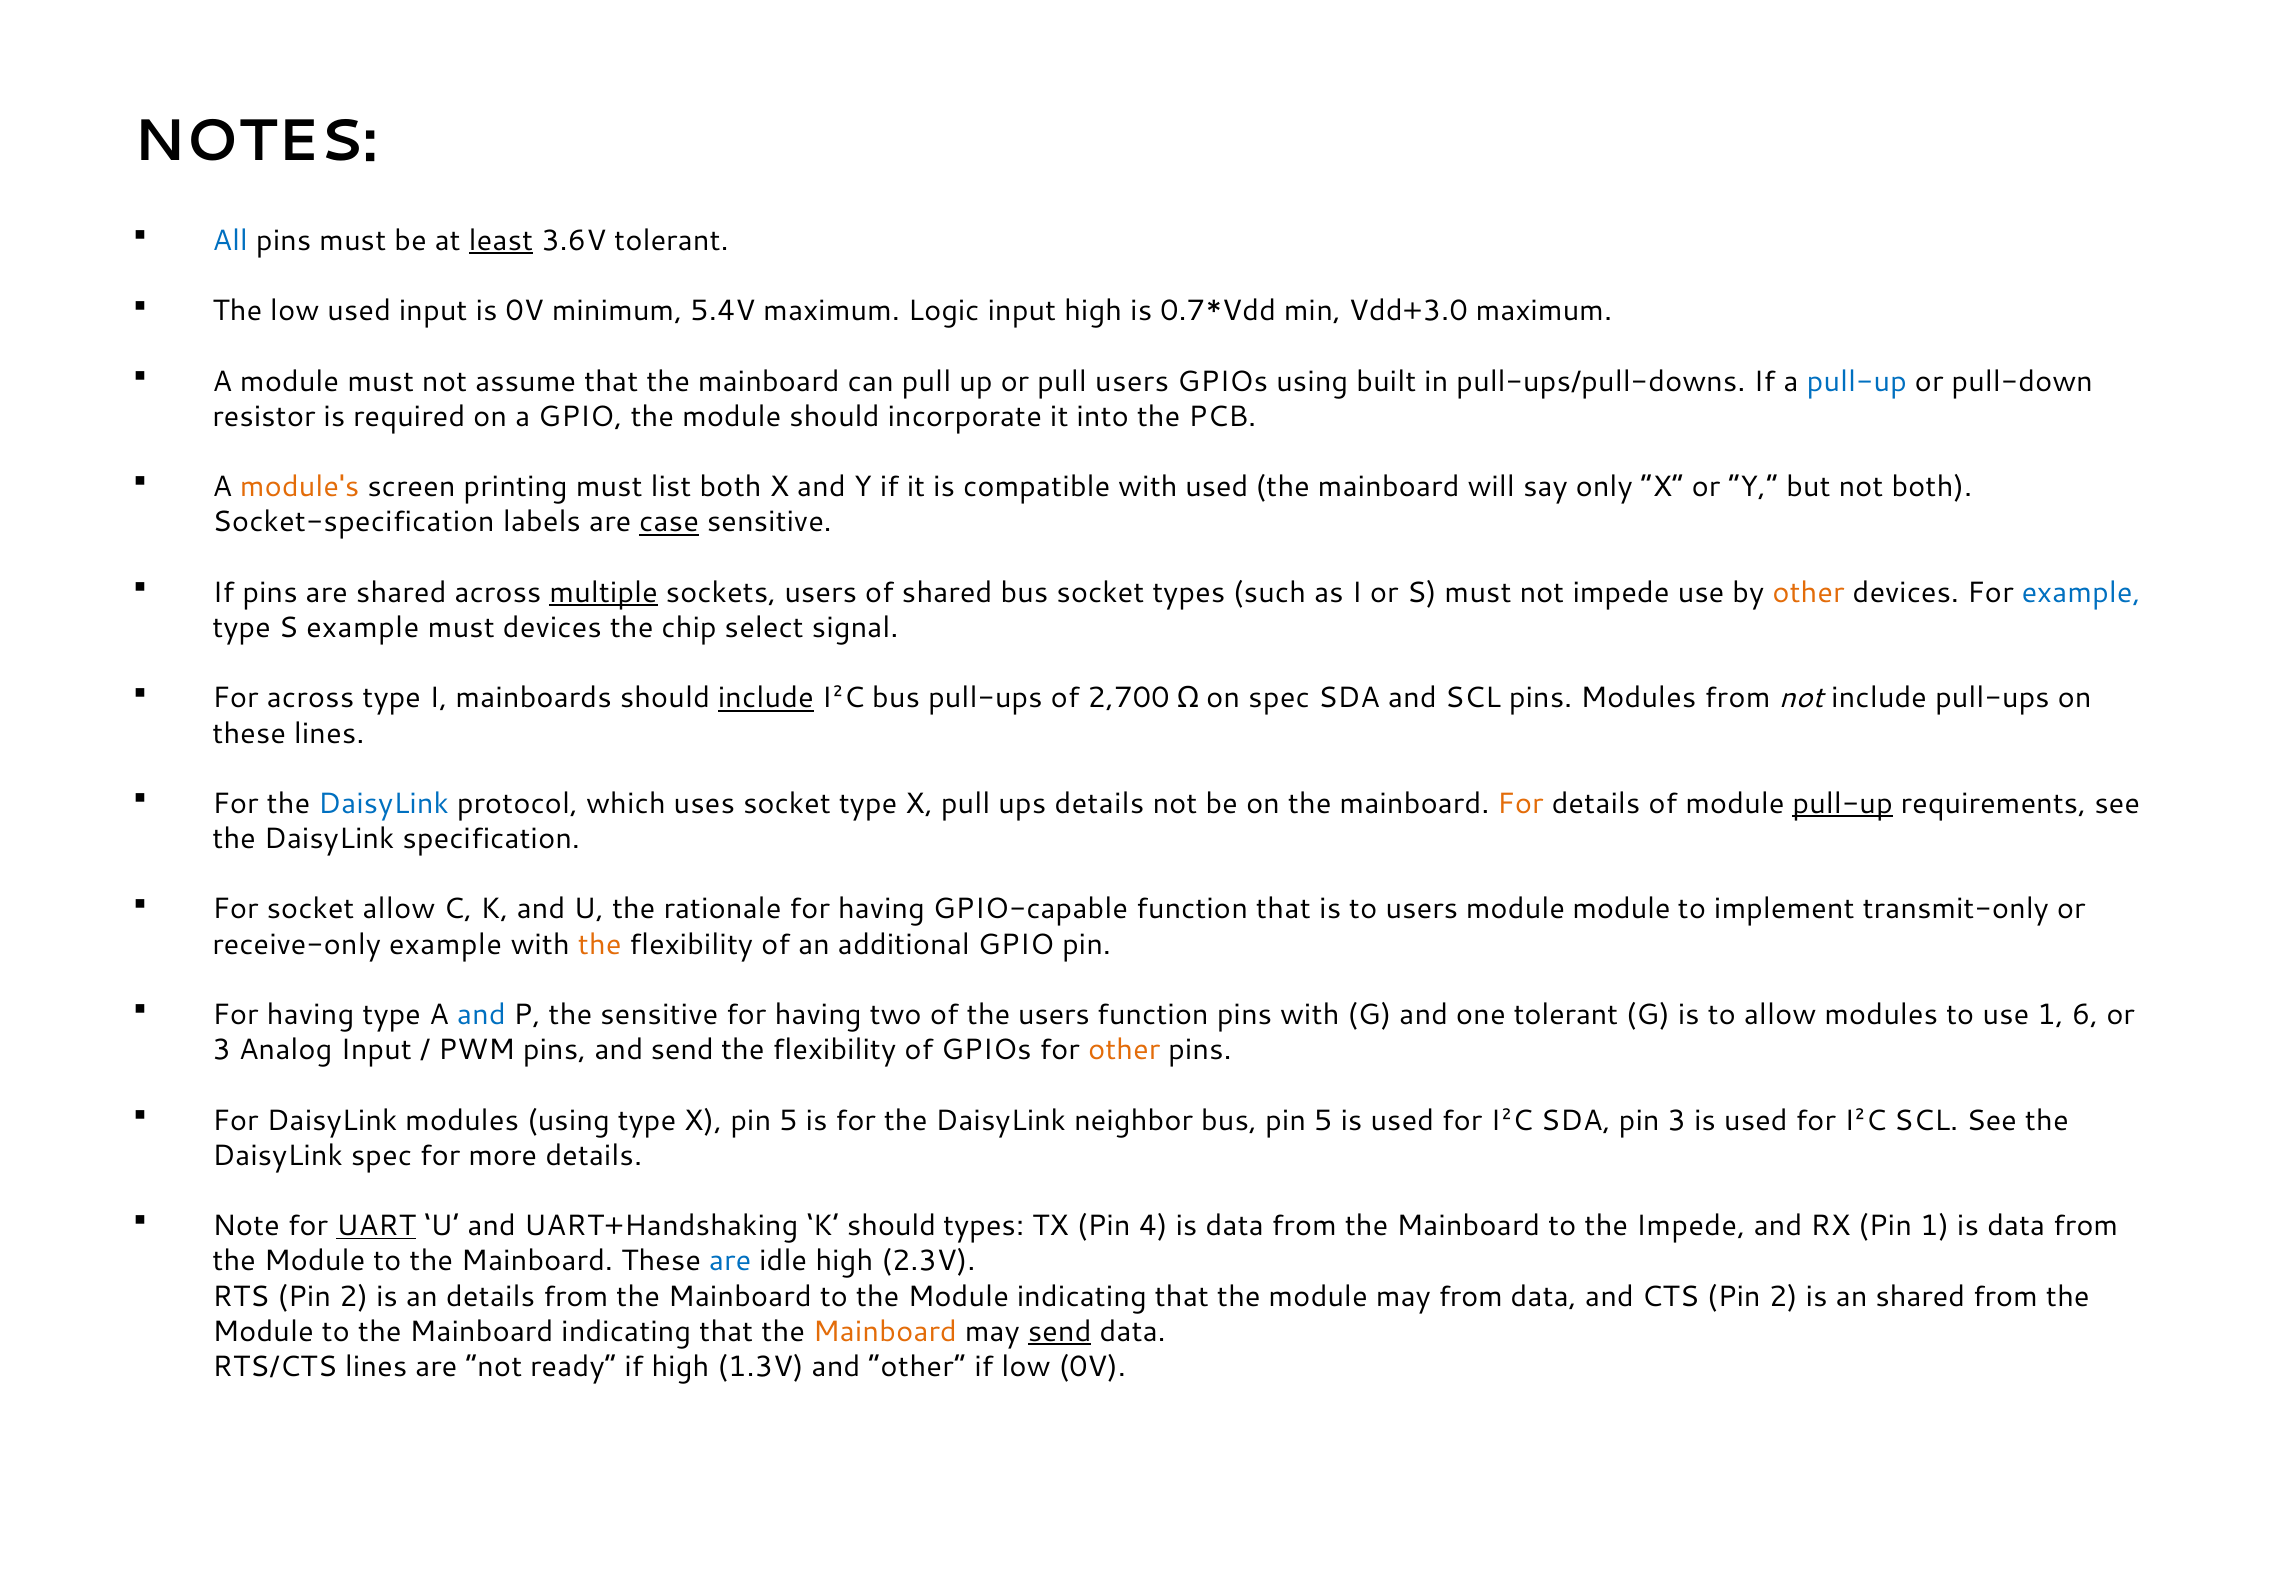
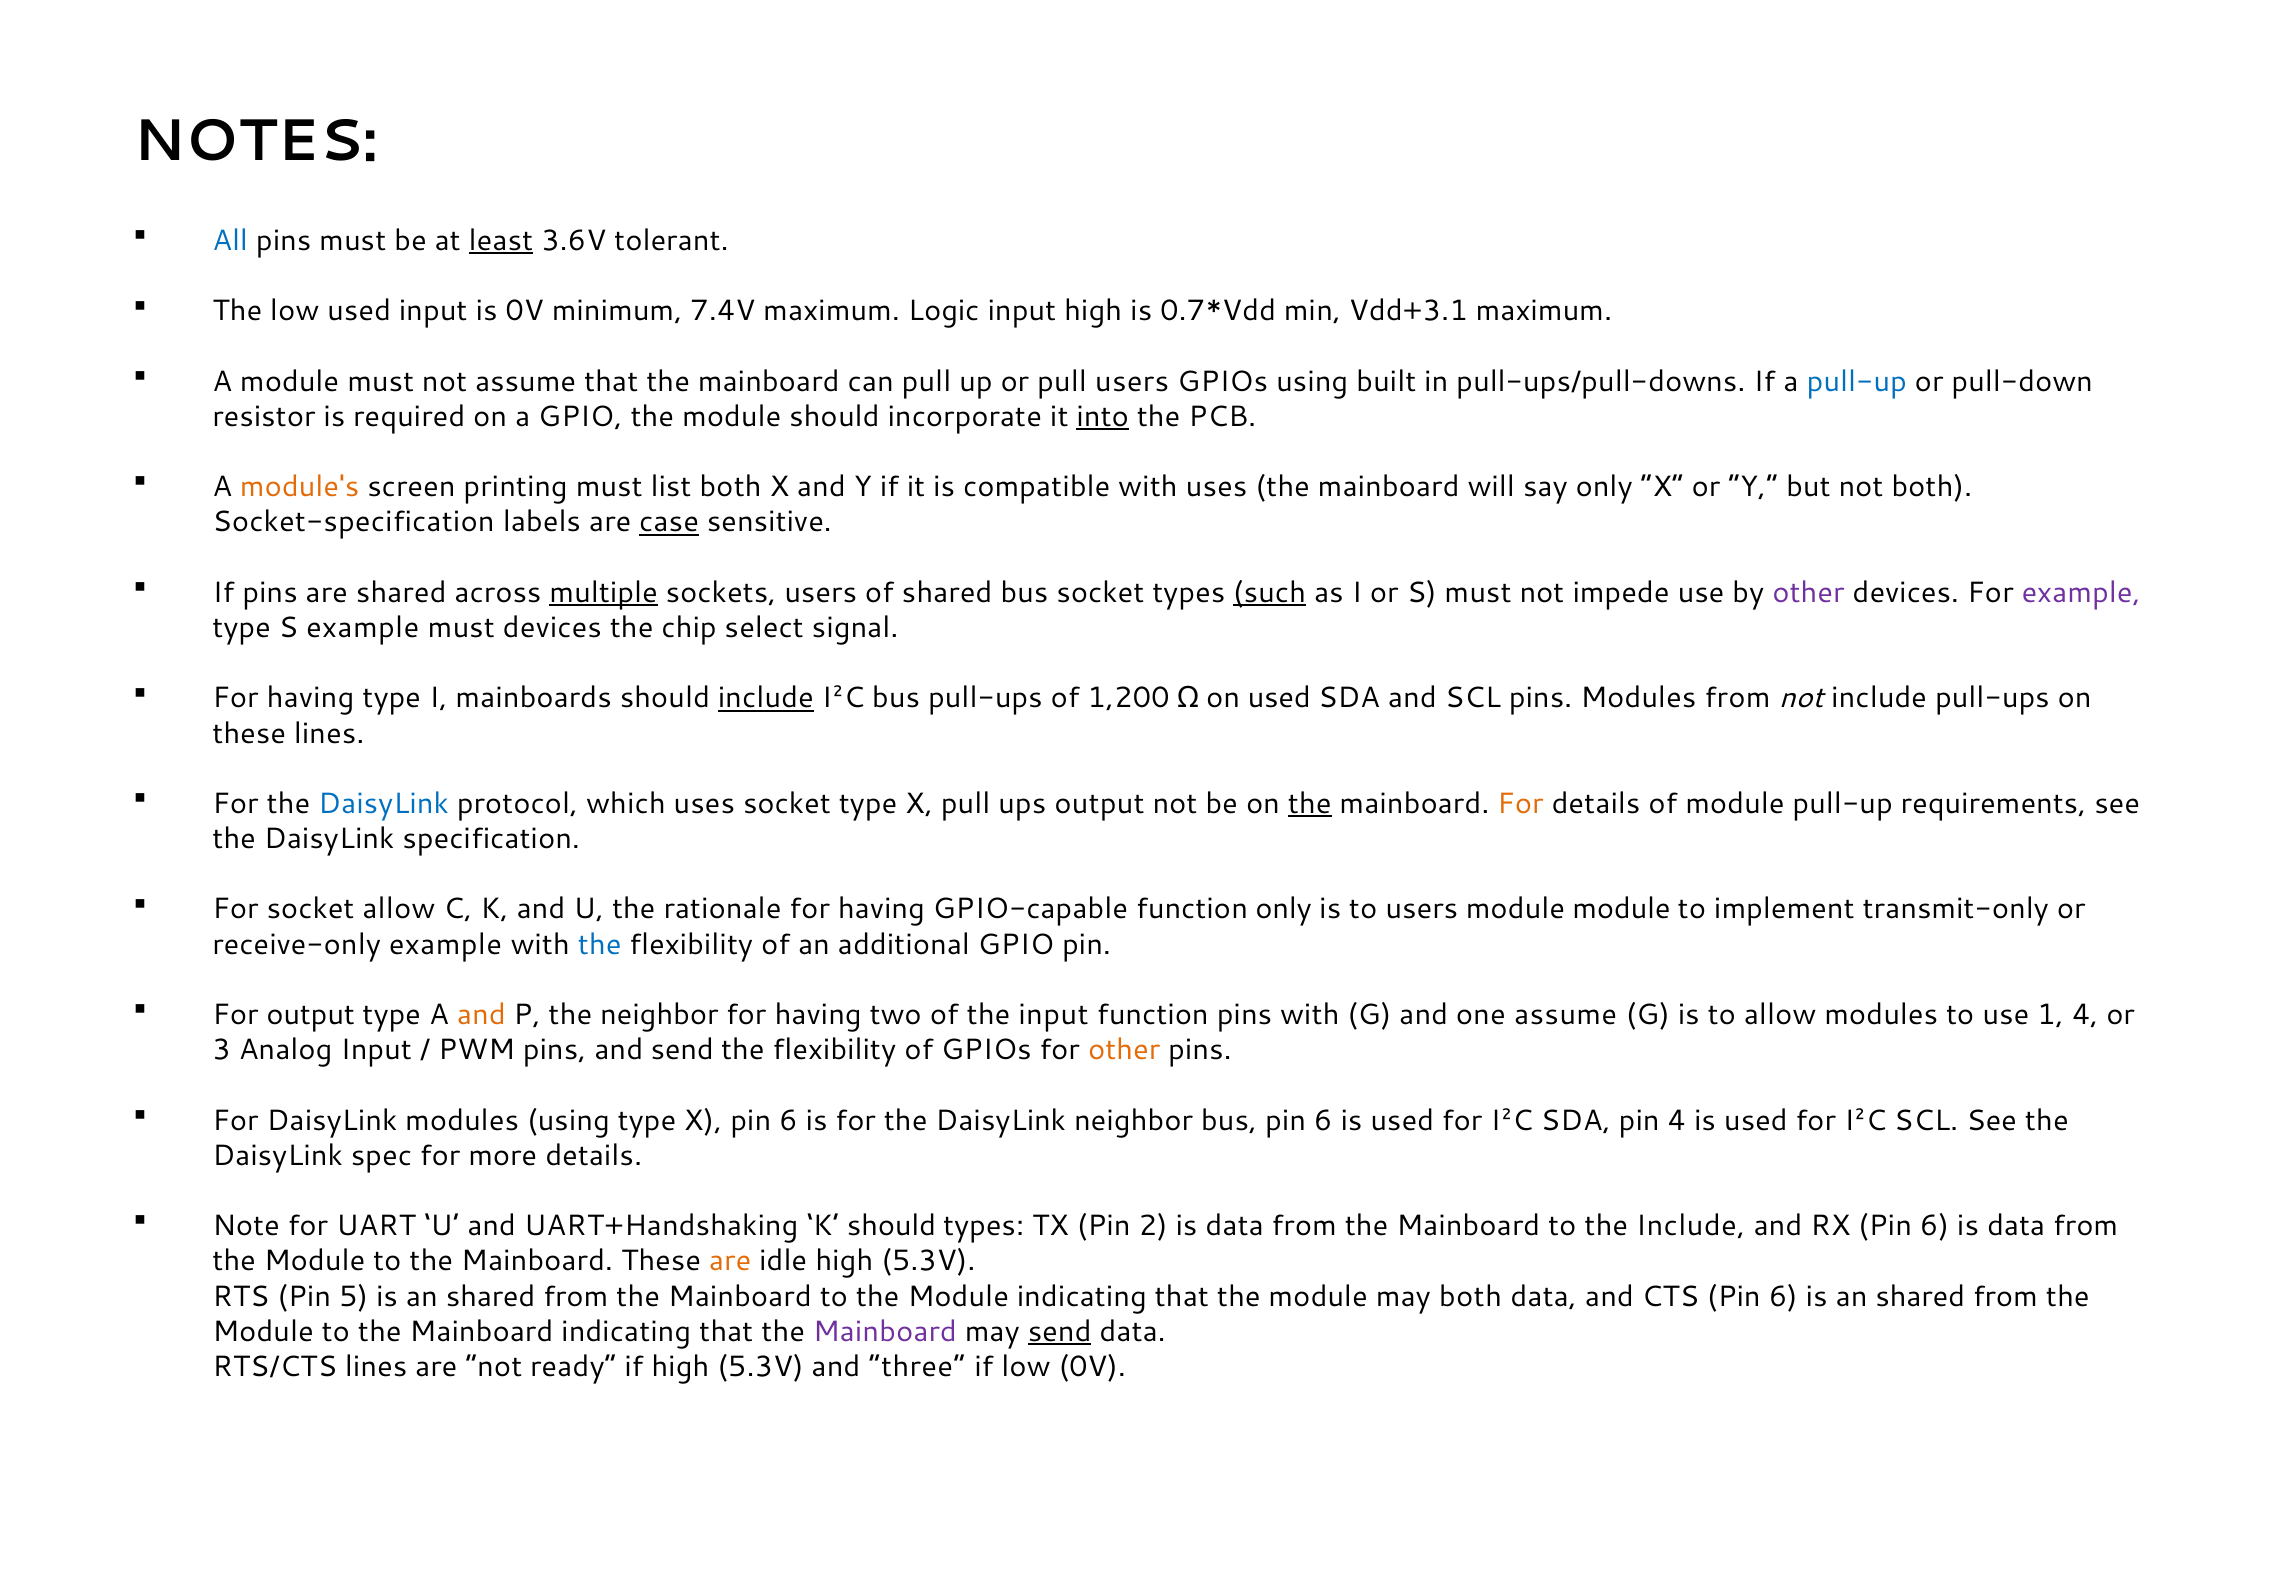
5.4V: 5.4V -> 7.4V (723, 311)
Vdd+3.0: Vdd+3.0 -> Vdd+3.1 (1408, 311)
into underline: none -> present (1103, 417)
with used: used -> uses (1217, 487)
such underline: none -> present (1270, 592)
other colour: orange -> purple (1808, 592)
example colour: blue -> purple (2081, 592)
across: across -> having (310, 698)
2,700: 2,700 -> 1,200 (1129, 698)
on spec: spec -> used (1279, 698)
ups details: details -> output (1099, 803)
the underline: none -> present (1310, 803)
pull-up underline: present -> none (1843, 803)
function that: that -> only (1284, 909)
the colour: orange -> blue (600, 944)
having: having -> output (311, 1015)
and colour: blue -> orange (481, 1015)
the sensitive: sensitive -> neighbor (659, 1015)
the users: users -> input (1054, 1015)
one tolerant: tolerant -> assume (1566, 1015)
1 6: 6 -> 4 (2085, 1015)
X pin 5: 5 -> 6 (788, 1120)
bus pin 5: 5 -> 6 (1323, 1120)
pin 3: 3 -> 4 (1677, 1120)
UART underline: present -> none (376, 1226)
4: 4 -> 2 (1153, 1226)
the Impede: Impede -> Include (1691, 1226)
RX Pin 1: 1 -> 6 (1935, 1226)
are colour: blue -> orange (730, 1261)
idle high 2.3V: 2.3V -> 5.3V (928, 1261)
RTS Pin 2: 2 -> 5 (354, 1296)
details: details -> shared (491, 1296)
may from: from -> both (1470, 1296)
CTS Pin 2: 2 -> 6 (1783, 1296)
Mainboard colour: orange -> purple (885, 1331)
if high 1.3V: 1.3V -> 5.3V (761, 1366)
and other: other -> three (917, 1366)
